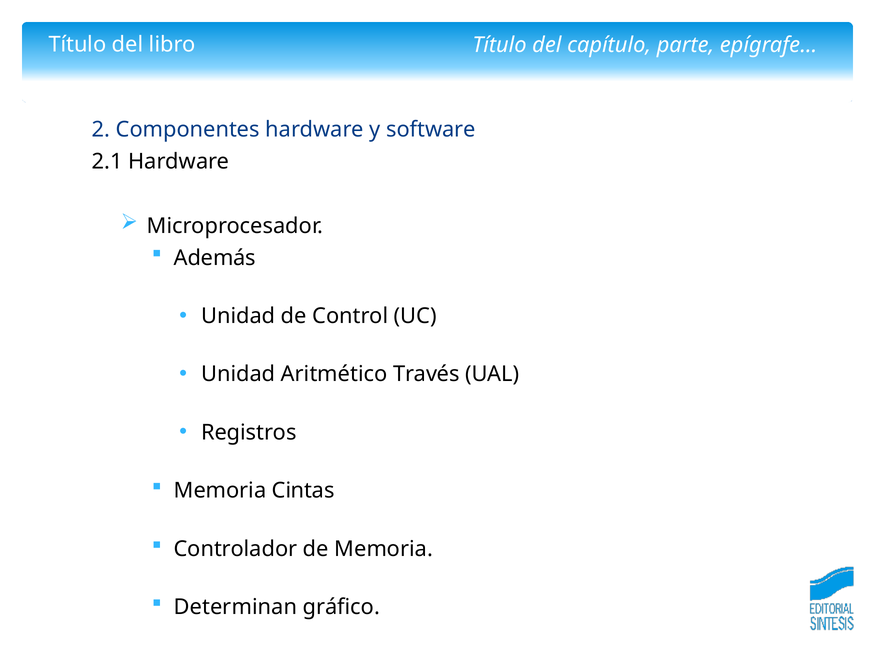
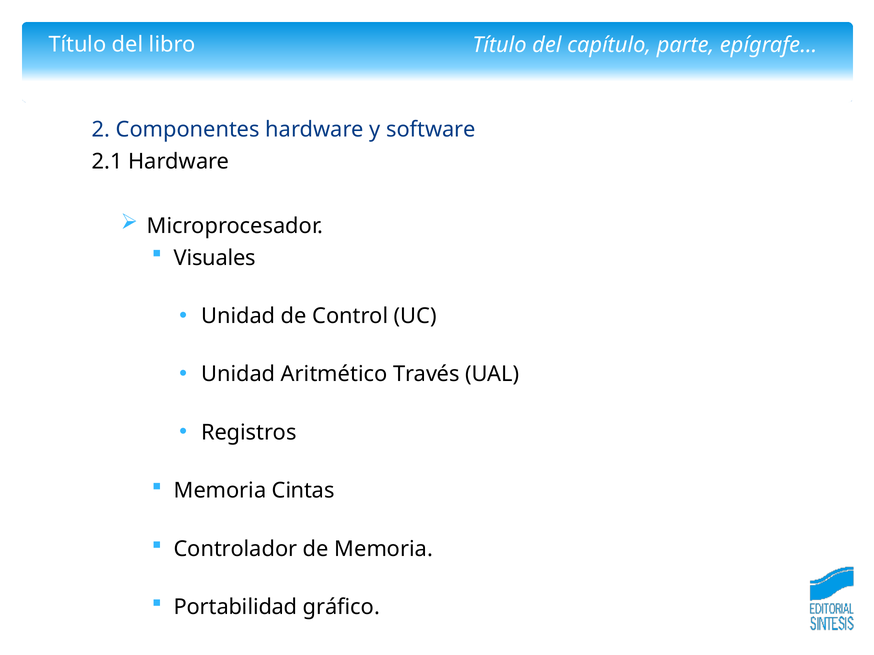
Además: Además -> Visuales (215, 258)
Determinan: Determinan -> Portabilidad (236, 608)
